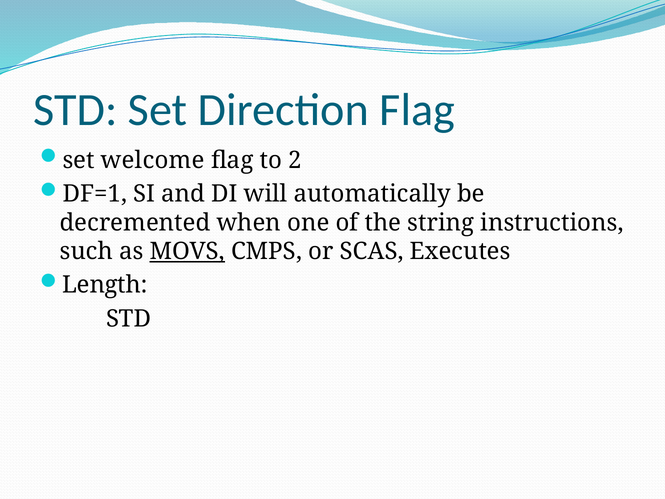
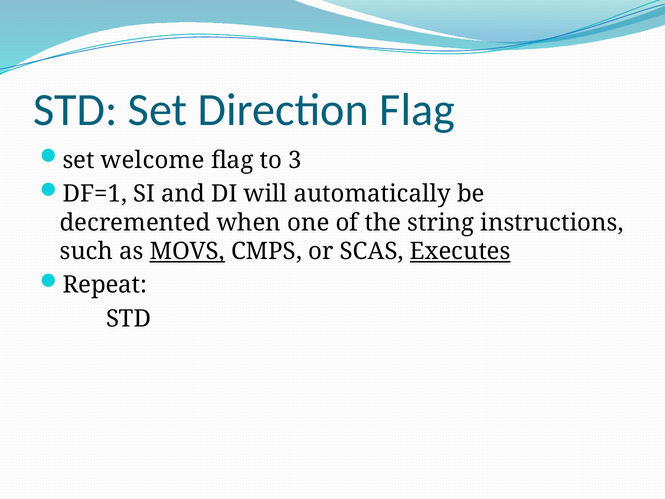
2: 2 -> 3 (295, 160)
Executes underline: none -> present (460, 251)
Length: Length -> Repeat (105, 285)
